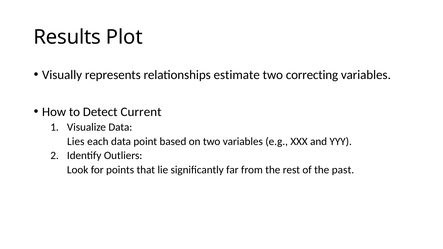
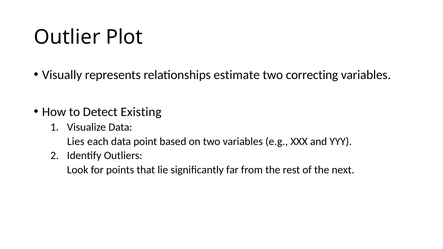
Results: Results -> Outlier (67, 37)
Current: Current -> Existing (141, 112)
past: past -> next (343, 170)
